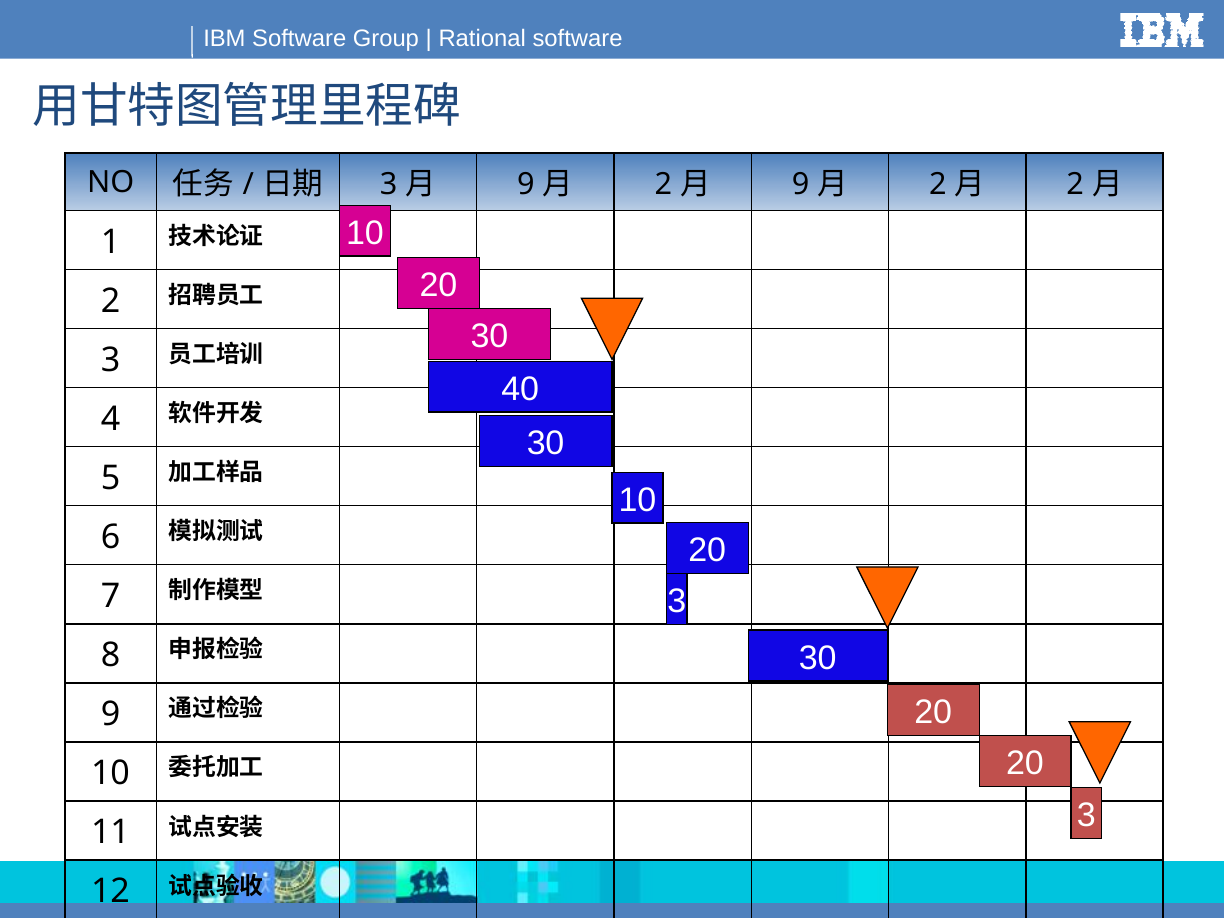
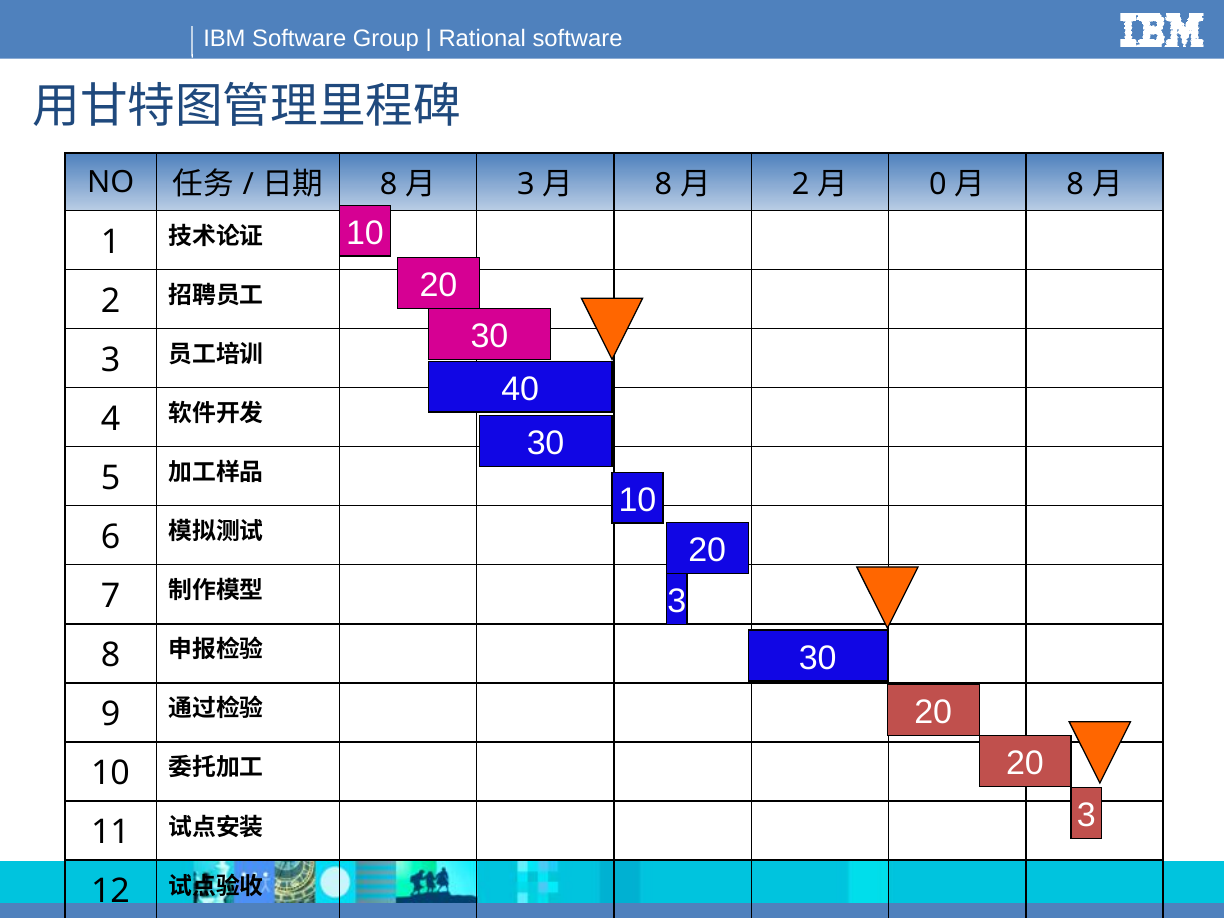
3: 3 -> 8 (389, 185)
9: 9 -> 3 (526, 185)
2: 2 -> 8 (663, 185)
9: 9 -> 2 (801, 185)
2: 2 -> 0 (938, 185)
2: 2 -> 8 (1075, 185)
